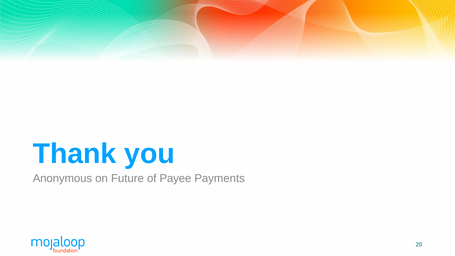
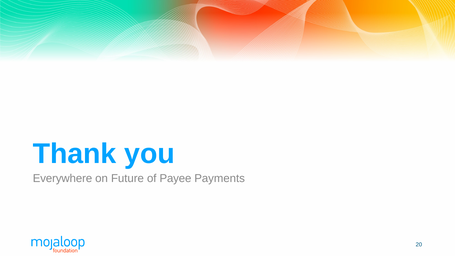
Anonymous: Anonymous -> Everywhere (62, 178)
